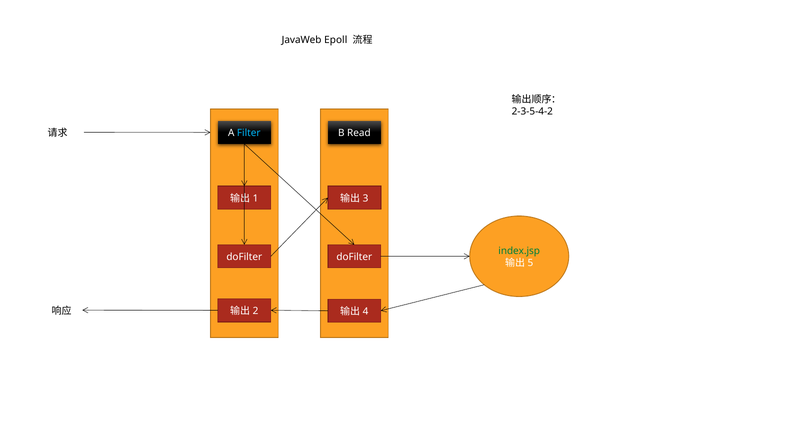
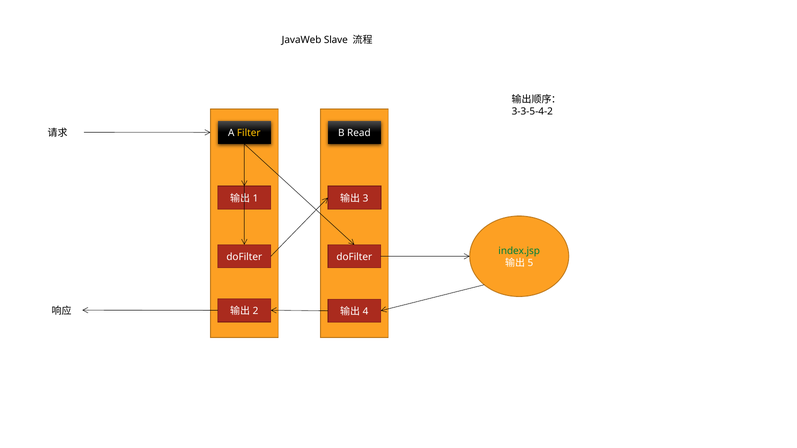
Epoll: Epoll -> Slave (336, 40)
2-3-5-4-2: 2-3-5-4-2 -> 3-3-5-4-2 (532, 111)
Filter colour: light blue -> yellow (249, 133)
